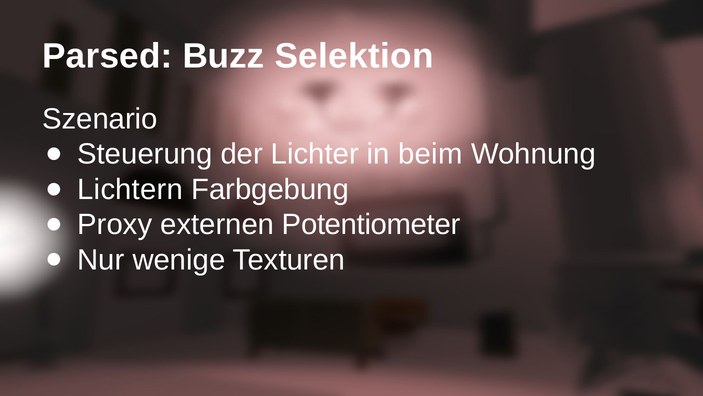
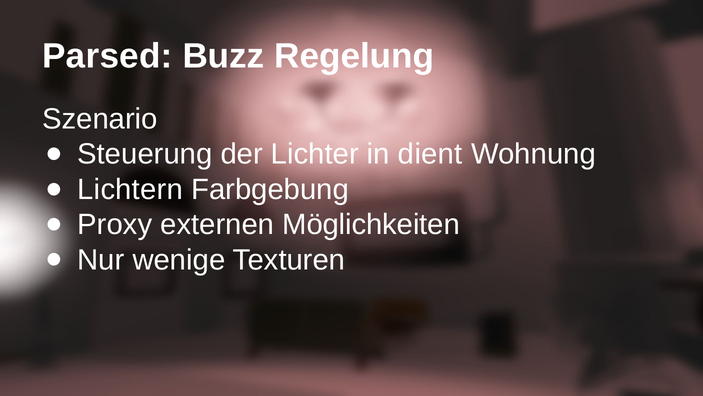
Selektion: Selektion -> Regelung (354, 56)
beim: beim -> dient (430, 154)
Potentiometer: Potentiometer -> Möglichkeiten (371, 224)
